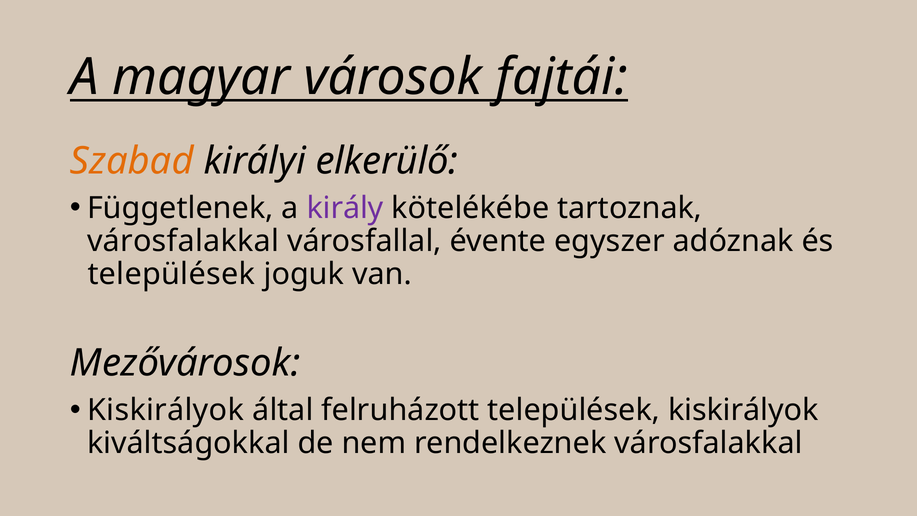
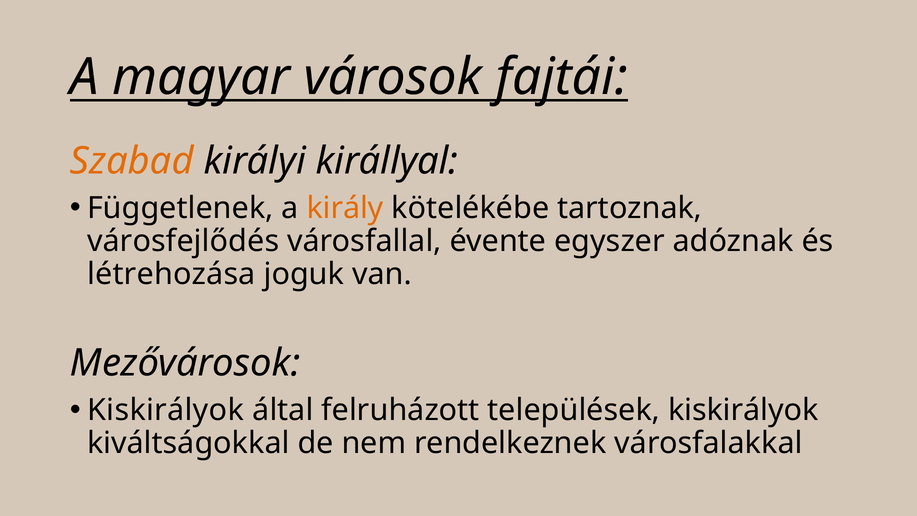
elkerülő: elkerülő -> királlyal (387, 161)
király colour: purple -> orange (345, 208)
városfalakkal: városfalakkal -> városfejlődés (183, 241)
települések: települések -> létrehozása (171, 274)
